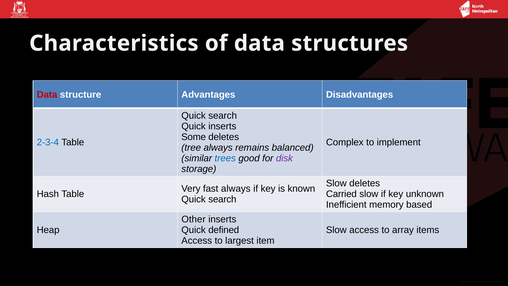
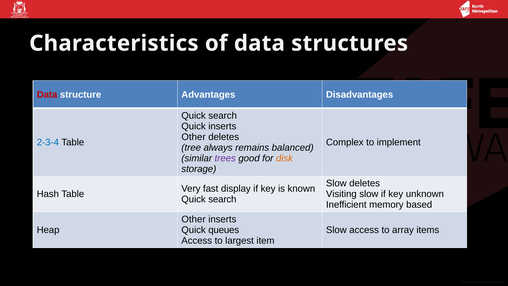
Some: Some -> Other (194, 137)
trees colour: blue -> purple (225, 158)
disk colour: purple -> orange (284, 158)
fast always: always -> display (236, 189)
Carried: Carried -> Visiting (341, 194)
defined: defined -> queues (224, 230)
